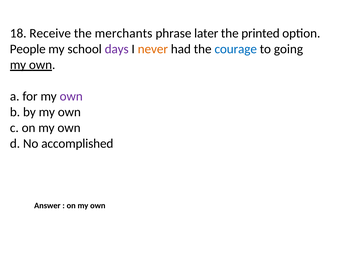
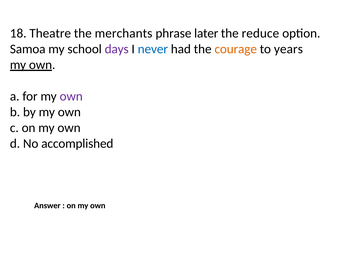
Receive: Receive -> Theatre (50, 33)
printed: printed -> reduce (260, 33)
People: People -> Samoa (28, 49)
never colour: orange -> blue (153, 49)
courage colour: blue -> orange (236, 49)
going: going -> years (288, 49)
